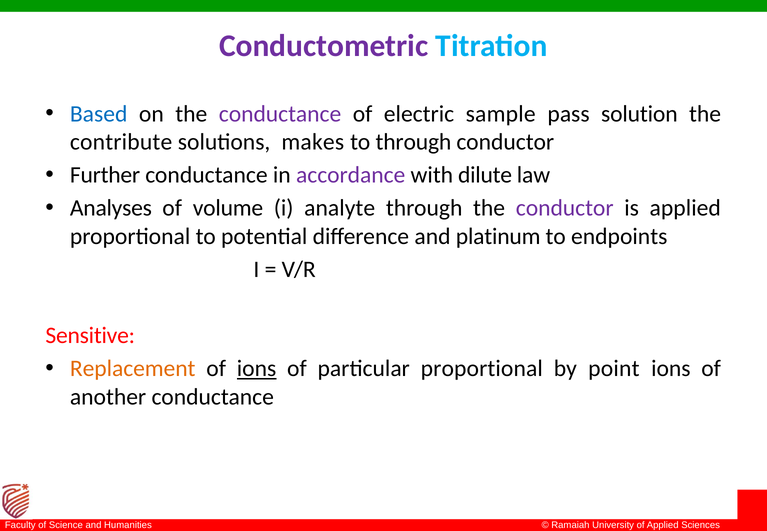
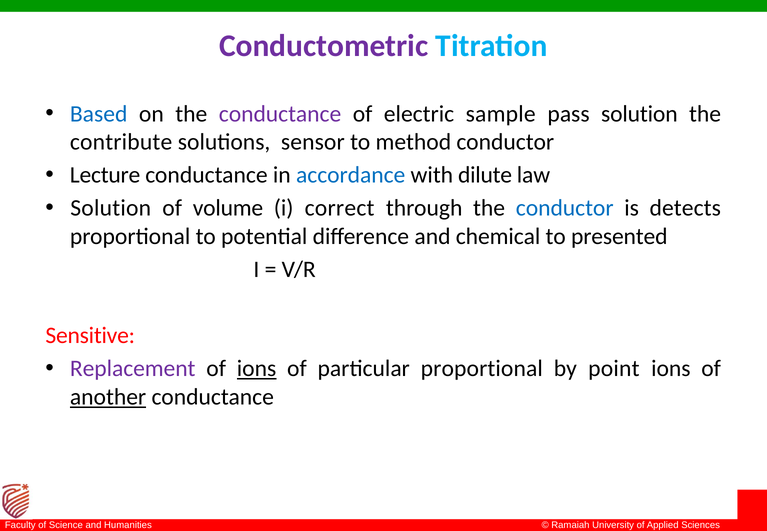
makes: makes -> sensor (313, 142)
to through: through -> method (413, 142)
Further: Further -> Lecture (105, 175)
accordance colour: purple -> blue (351, 175)
Analyses: Analyses -> Solution (111, 208)
analyte: analyte -> correct (340, 208)
conductor colour: purple -> blue (565, 208)
is applied: applied -> detects (685, 208)
platinum: platinum -> chemical (498, 236)
endpoints: endpoints -> presented (619, 236)
Replacement colour: orange -> purple (133, 369)
another underline: none -> present (108, 397)
